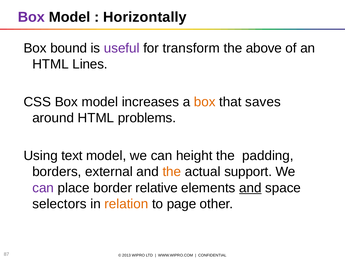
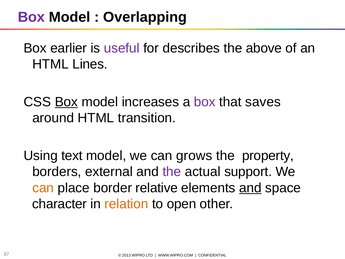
Horizontally: Horizontally -> Overlapping (145, 17)
bound: bound -> earlier (69, 48)
transform: transform -> describes (191, 48)
Box underline: none -> present (66, 102)
box colour: orange -> purple (205, 102)
problems: problems -> transition (147, 118)
height: height -> grows (194, 156)
padding: padding -> property (268, 156)
the colour: orange -> purple (172, 172)
can colour: purple -> orange (43, 188)
selectors: selectors -> character (60, 204)
page: page -> open (182, 204)
